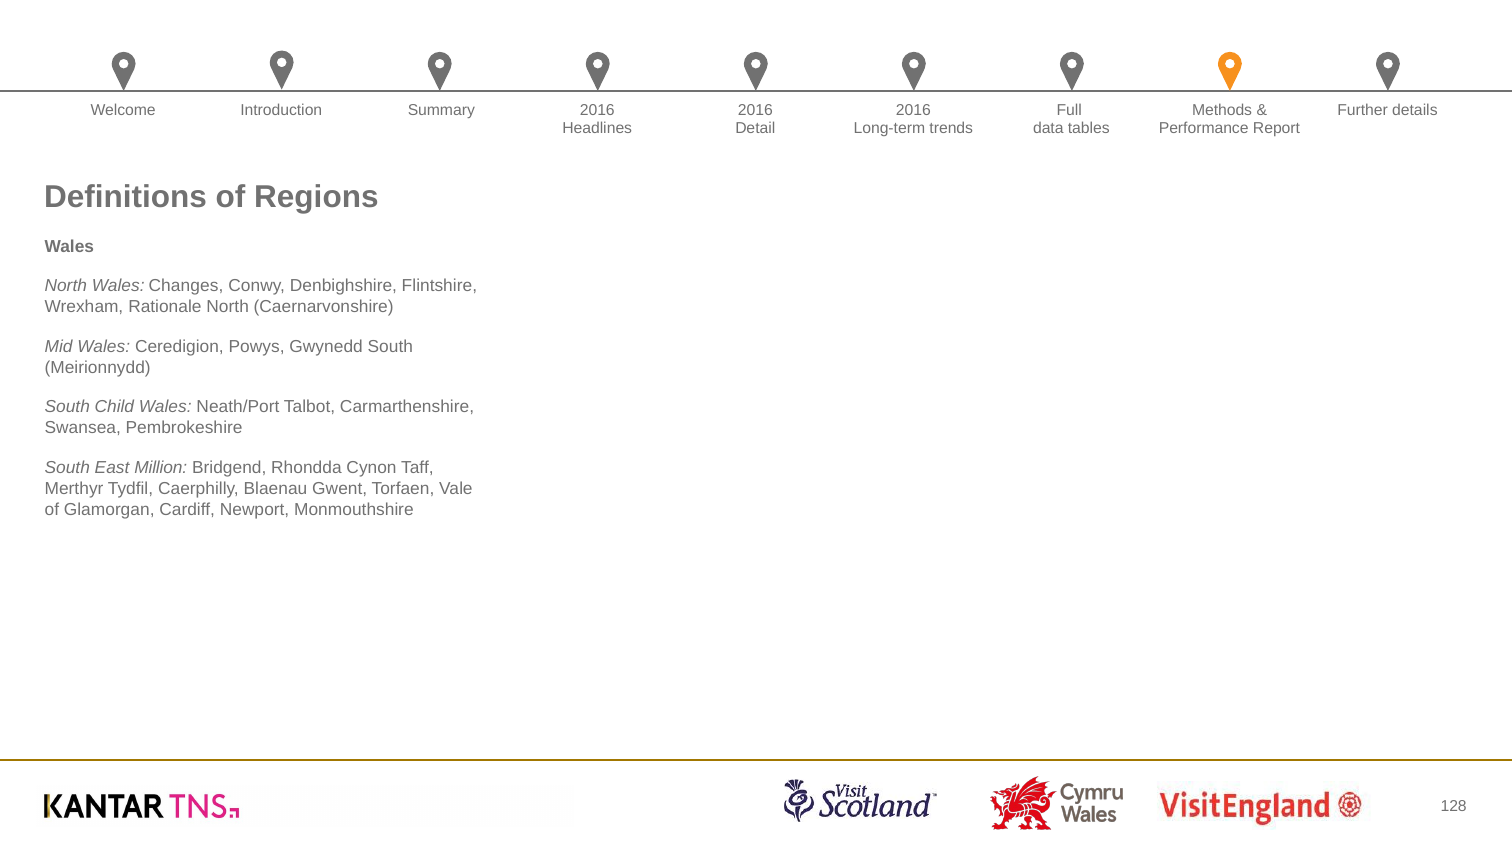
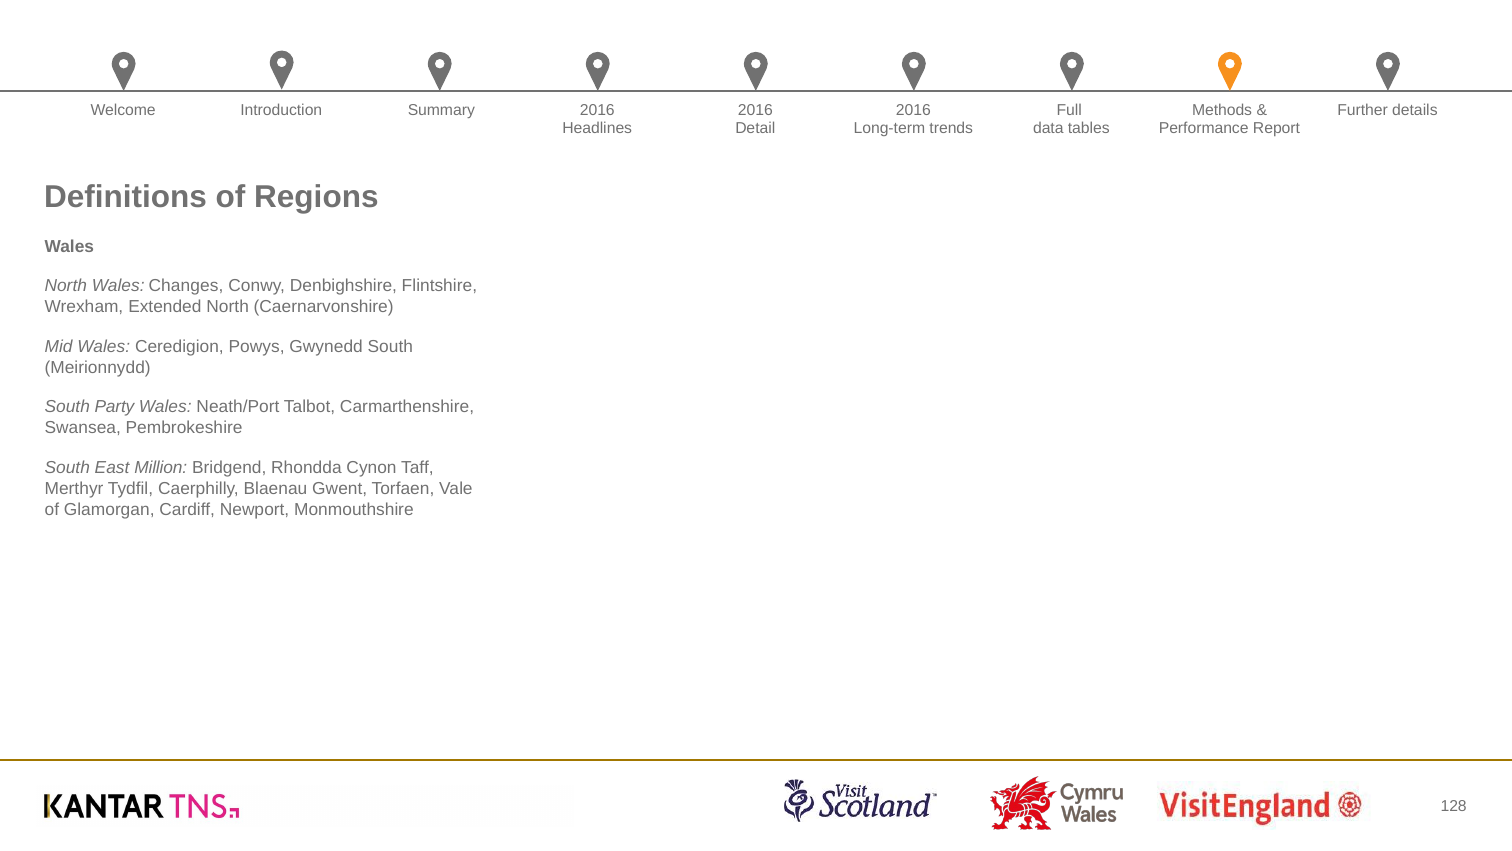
Rationale: Rationale -> Extended (165, 307)
Child: Child -> Party (114, 407)
